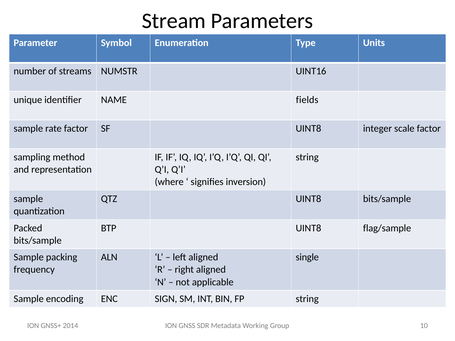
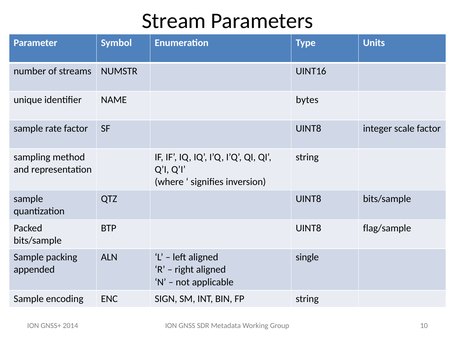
fields: fields -> bytes (307, 100)
frequency: frequency -> appended (34, 270)
